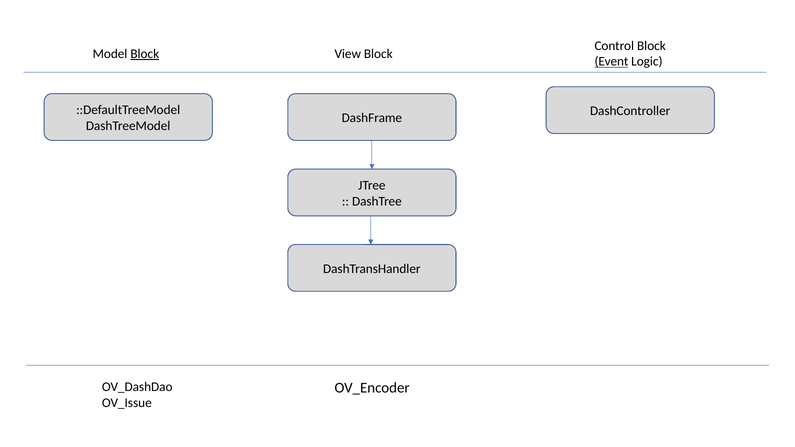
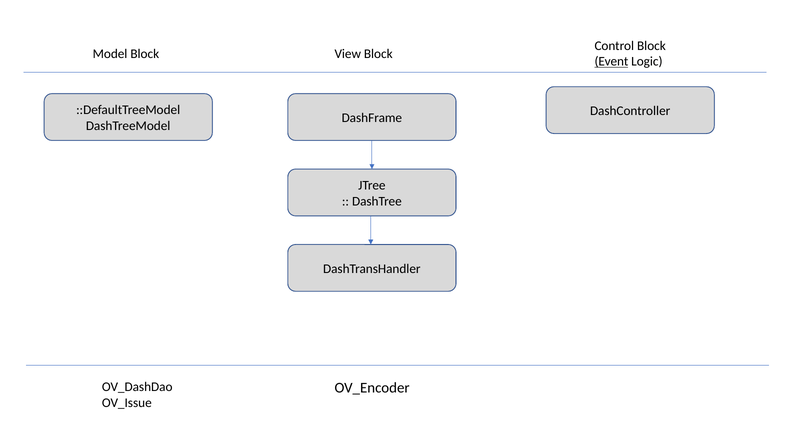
Block underline: present -> none (145, 54)
